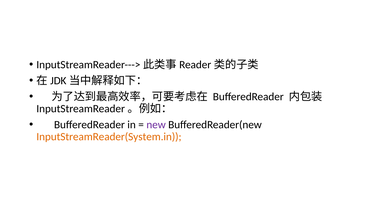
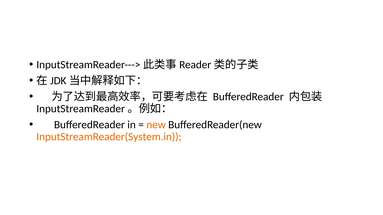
new colour: purple -> orange (156, 125)
